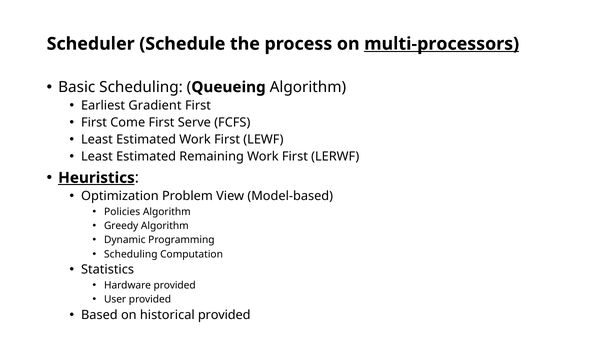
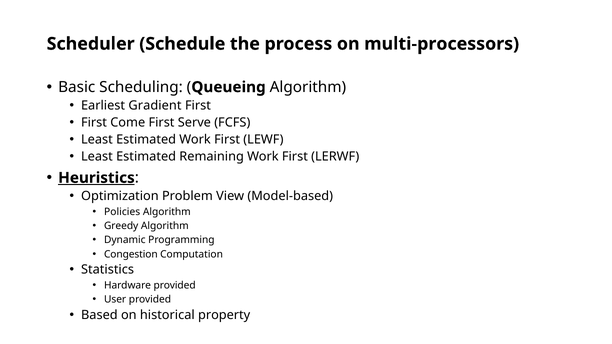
multi-processors underline: present -> none (442, 44)
Scheduling: Scheduling -> Congestion (131, 254)
historical provided: provided -> property (224, 315)
